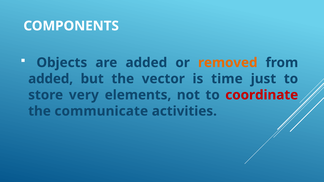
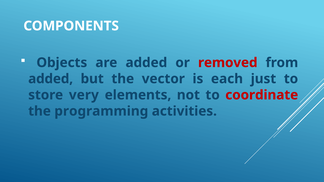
removed colour: orange -> red (228, 63)
time: time -> each (227, 79)
communicate: communicate -> programming (101, 111)
